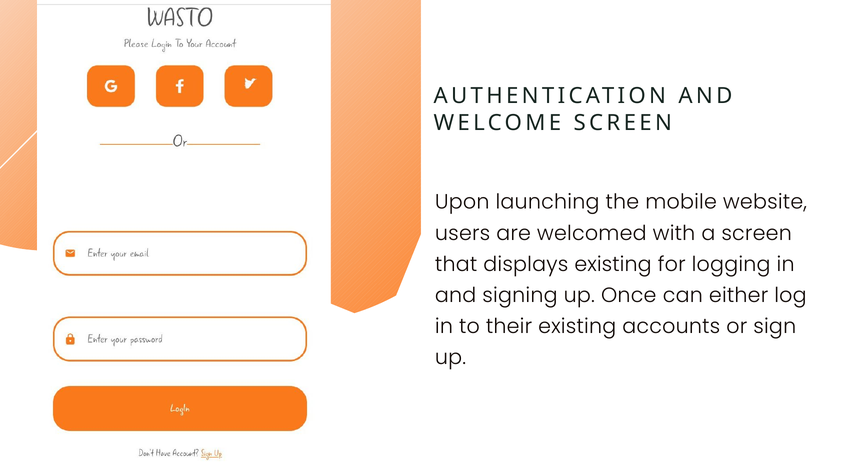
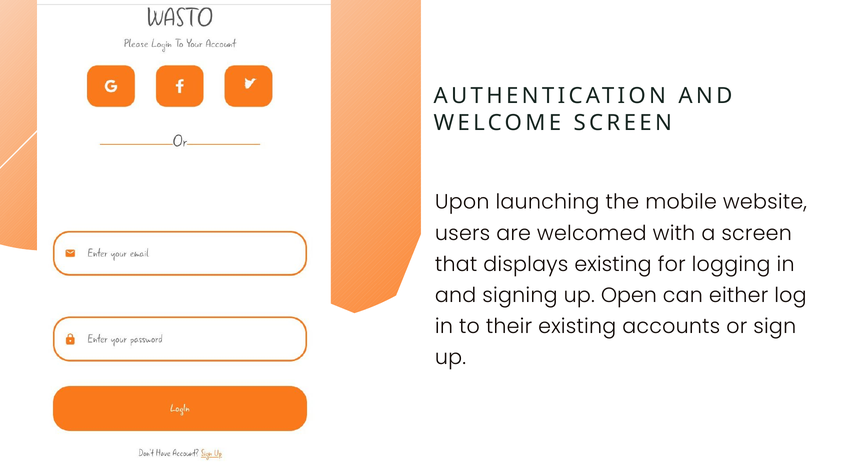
Once: Once -> Open (629, 295)
